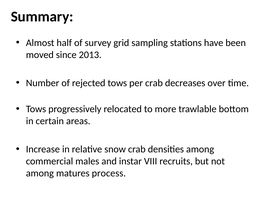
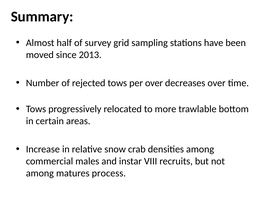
per crab: crab -> over (154, 83)
